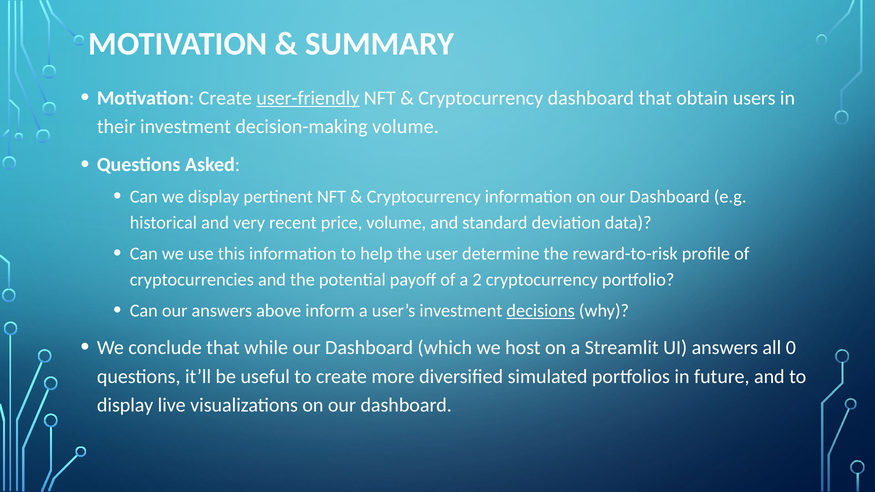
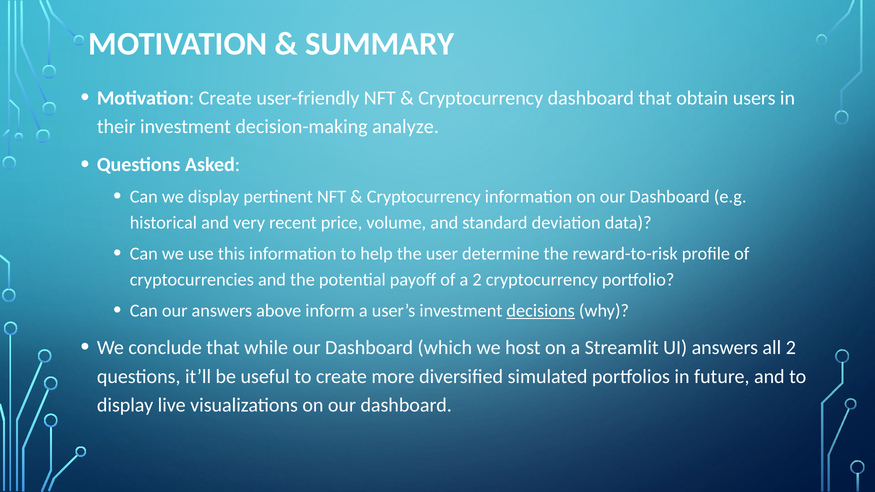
user-friendly underline: present -> none (308, 98)
decision-making volume: volume -> analyze (406, 127)
all 0: 0 -> 2 (791, 348)
